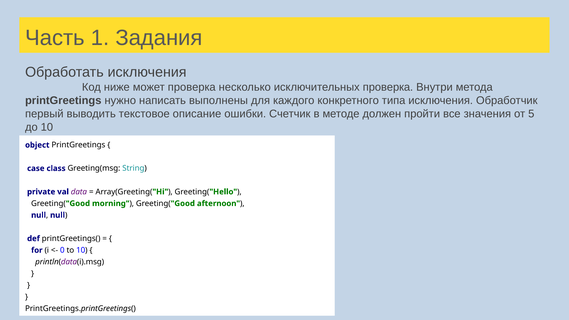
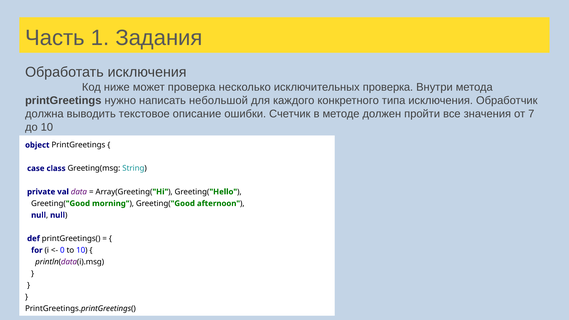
выполнены: выполнены -> небольшой (218, 101)
первый: первый -> должна (44, 114)
5: 5 -> 7 (531, 114)
